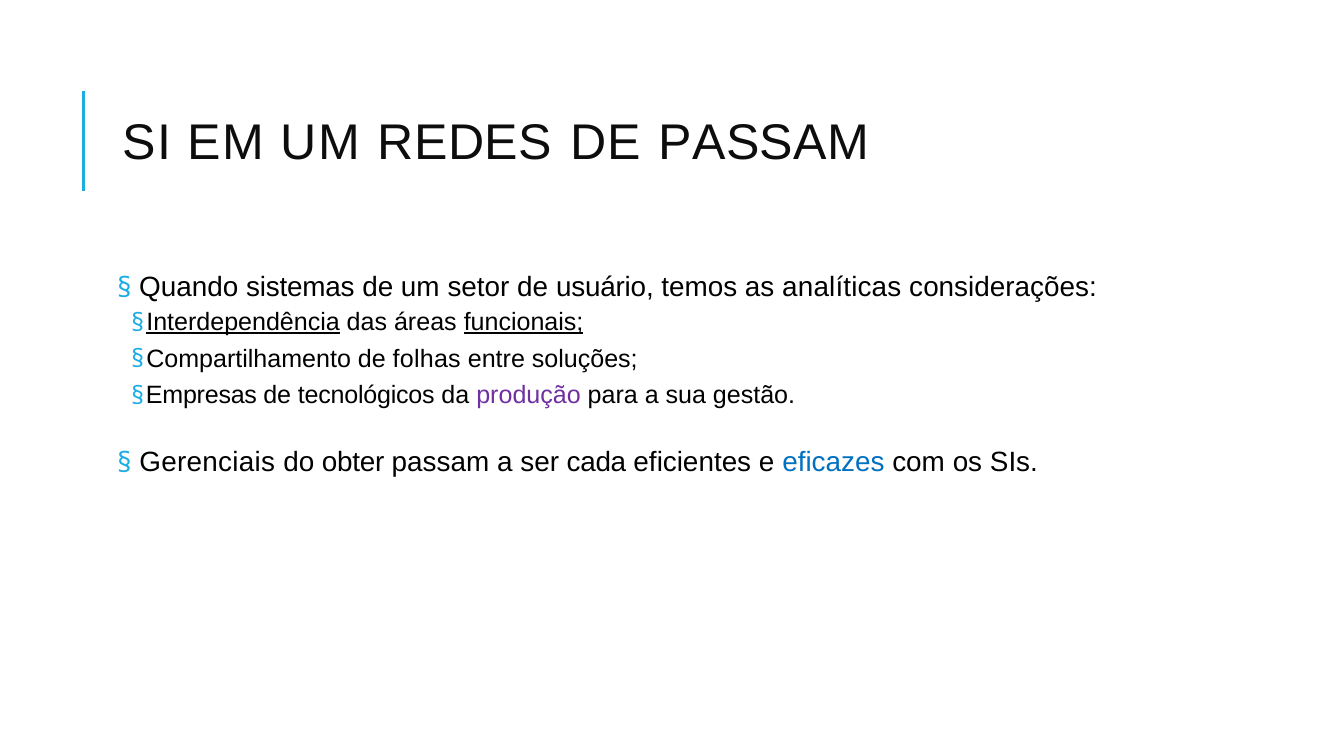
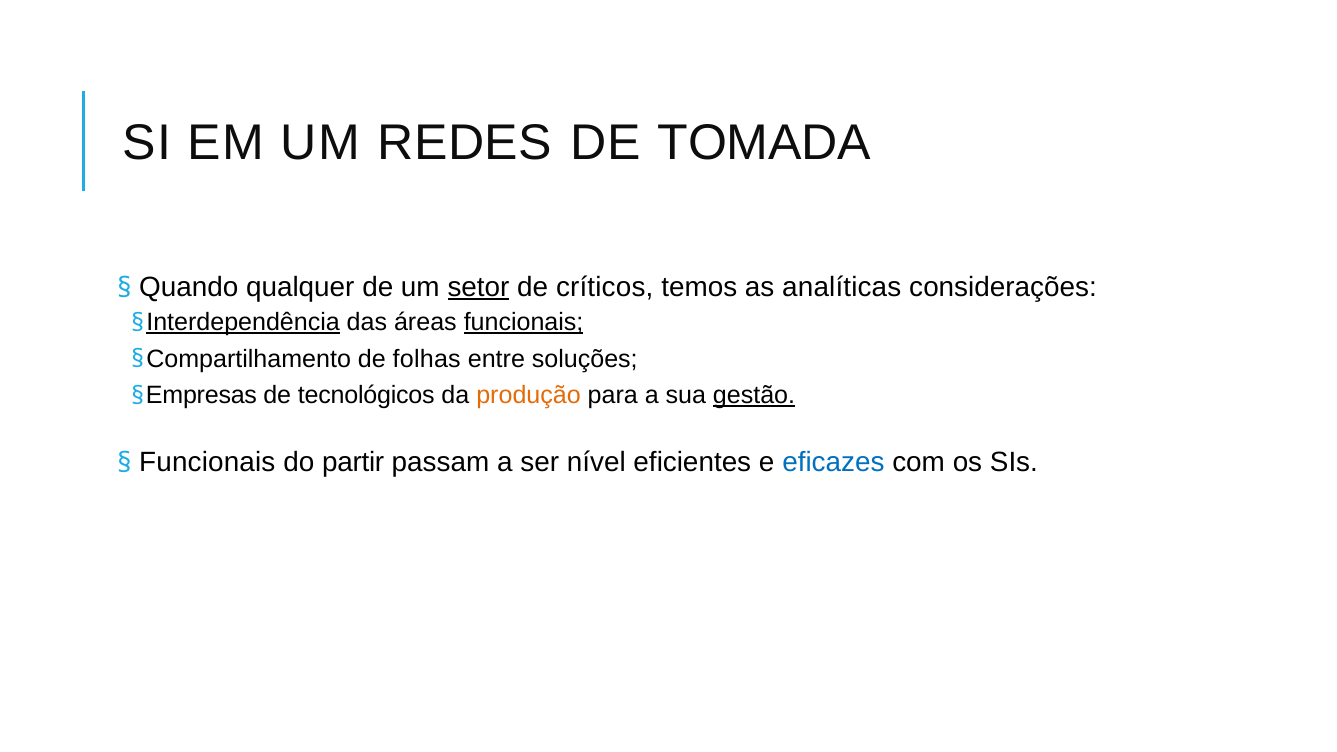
DE PASSAM: PASSAM -> TOMADA (764, 143)
sistemas: sistemas -> qualquer (300, 287)
setor underline: none -> present (478, 287)
usuário: usuário -> críticos (605, 287)
produção colour: purple -> orange (529, 395)
gestão underline: none -> present (754, 395)
Gerenciais: Gerenciais -> Funcionais (207, 463)
obter: obter -> partir (353, 463)
cada: cada -> nível (596, 463)
